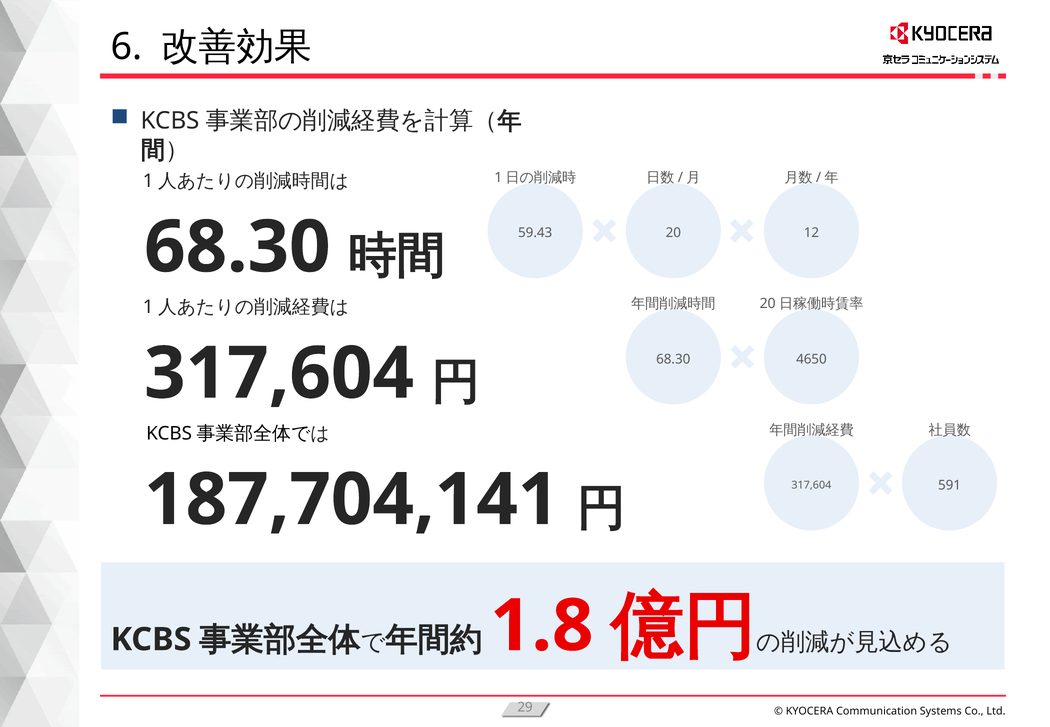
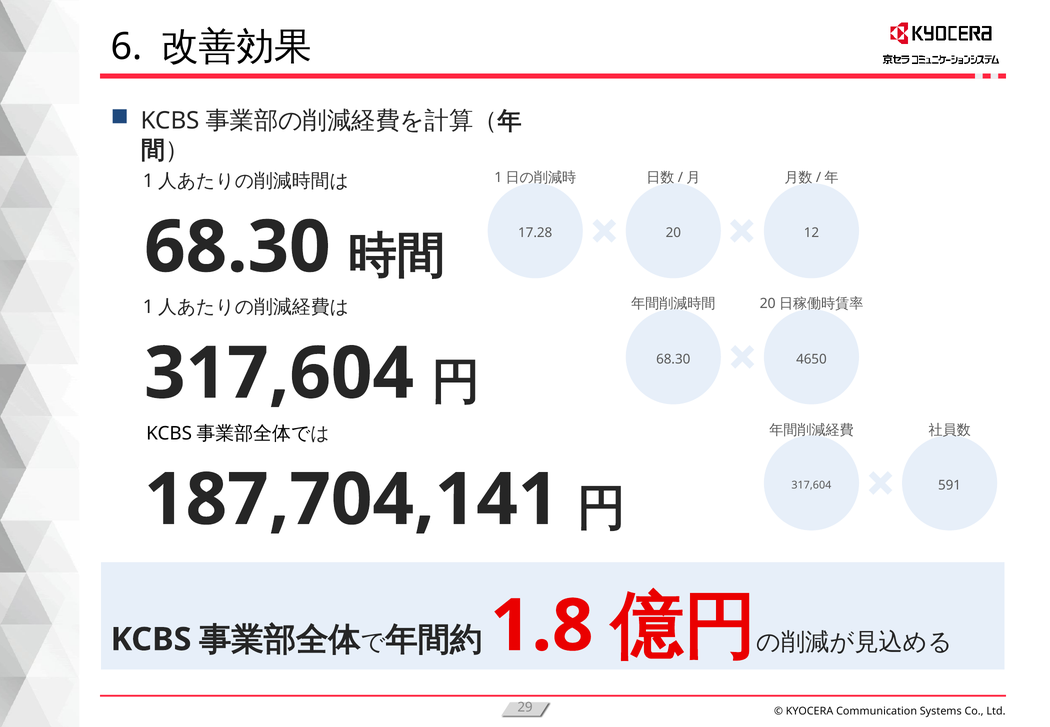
59.43: 59.43 -> 17.28 (535, 233)
